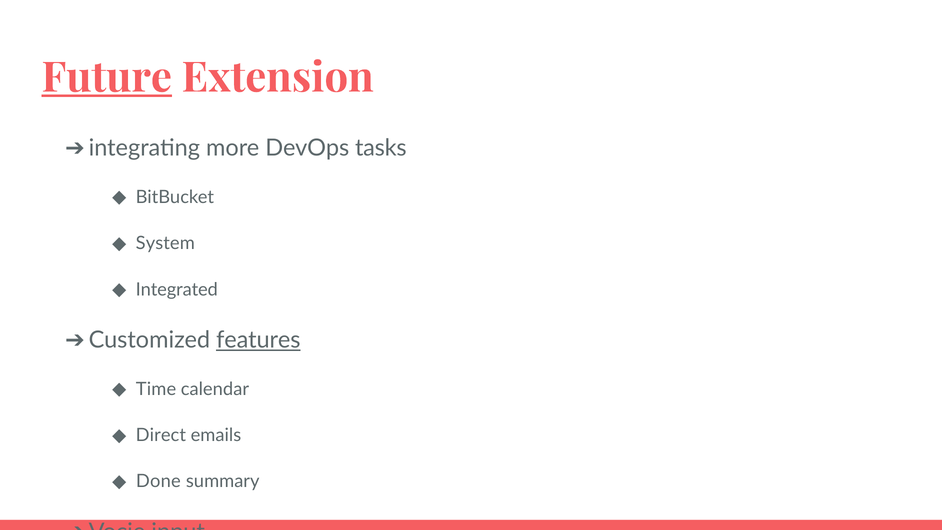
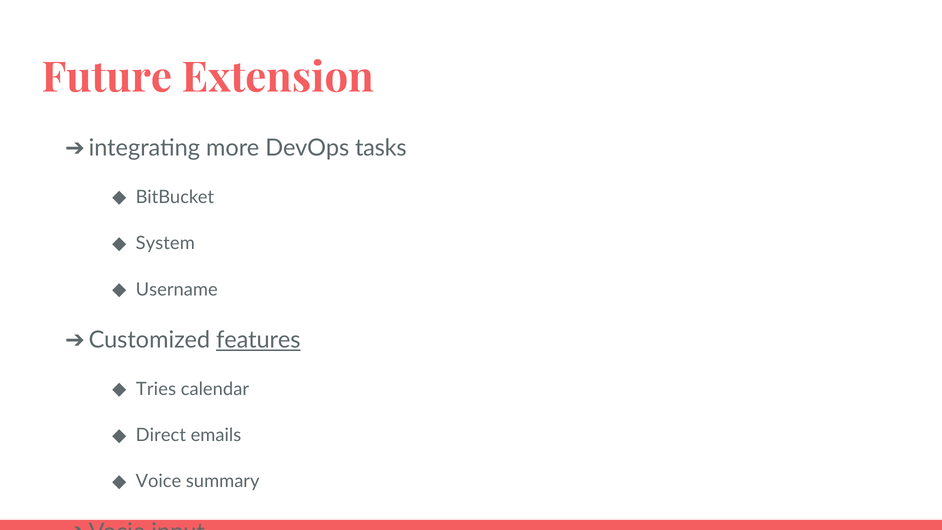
Future underline: present -> none (107, 78)
Integrated: Integrated -> Username (177, 289)
Time: Time -> Tries (156, 389)
Done: Done -> Voice (158, 481)
